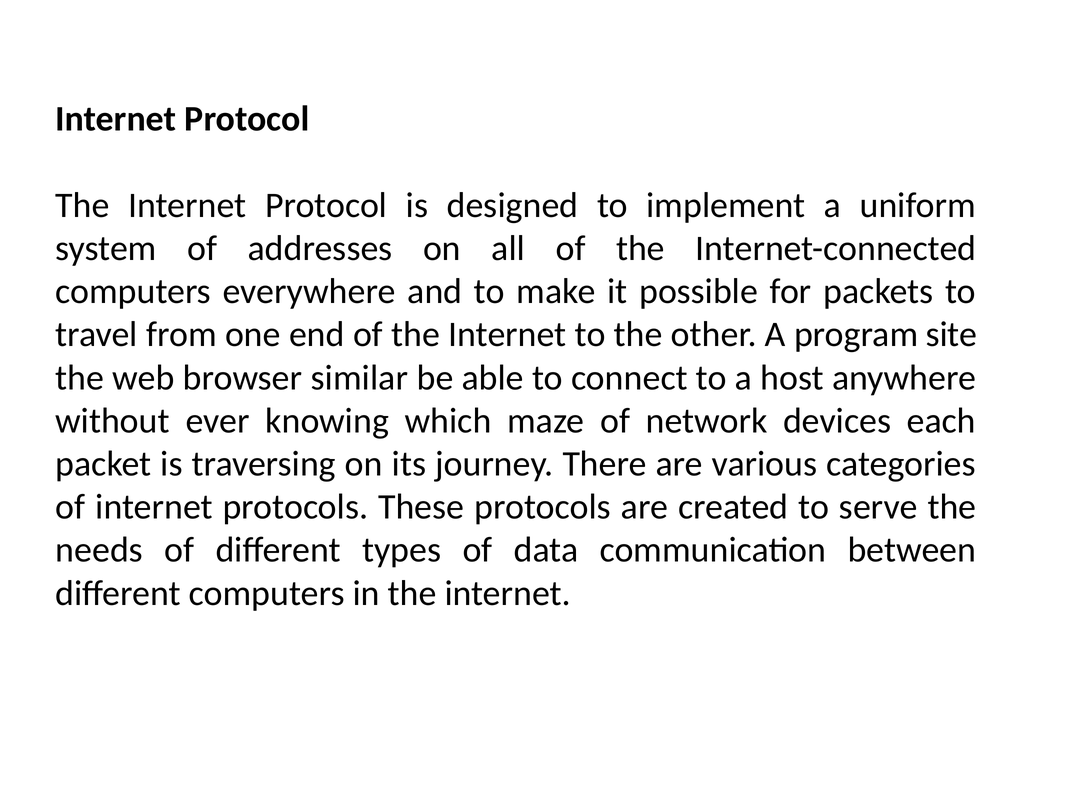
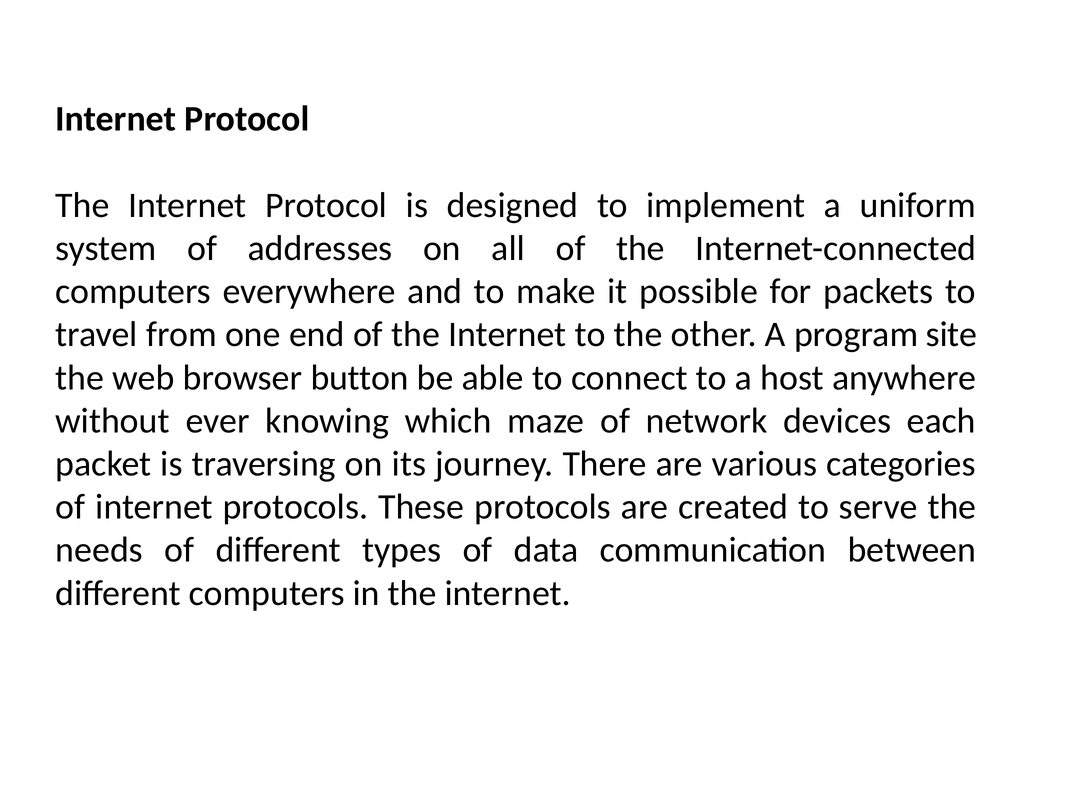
similar: similar -> button (360, 378)
